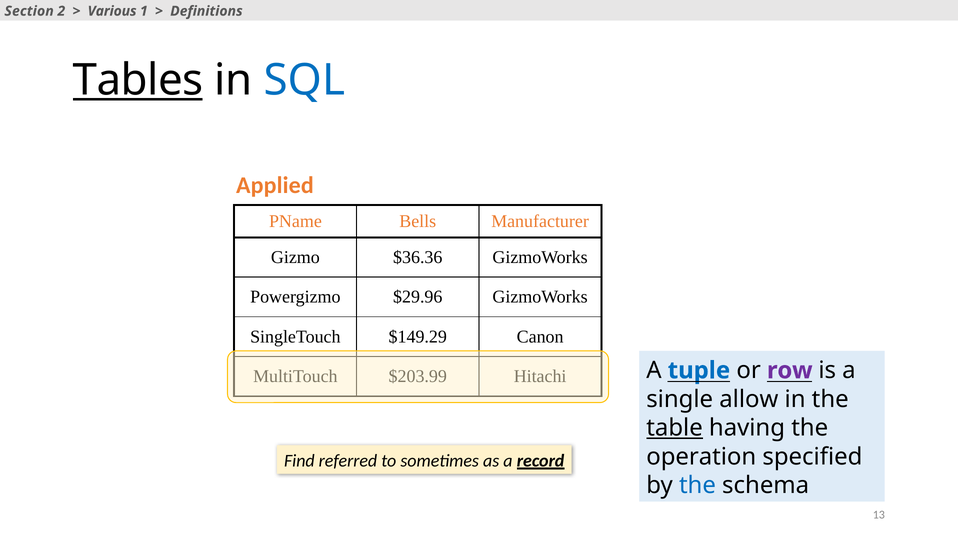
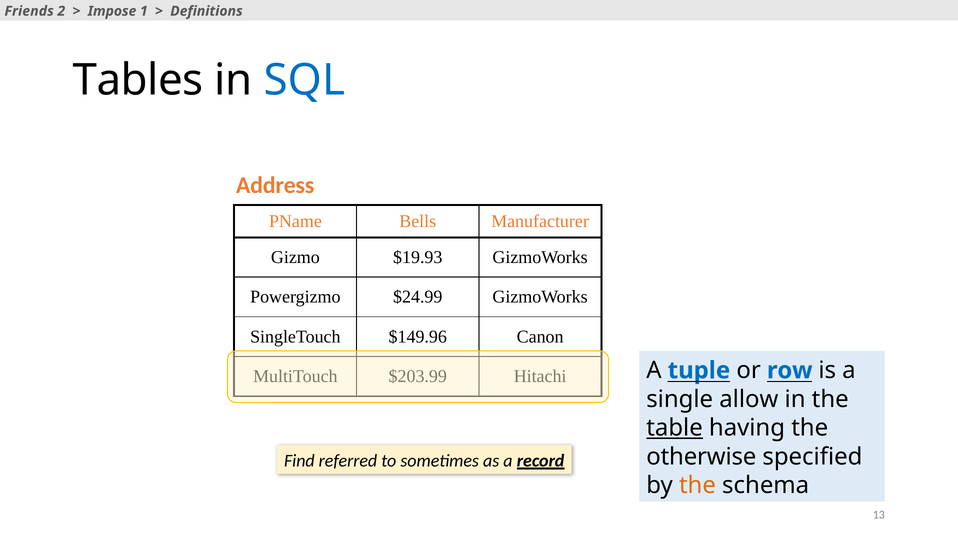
Section: Section -> Friends (29, 11)
Various: Various -> Impose (112, 11)
Tables underline: present -> none (138, 80)
Applied: Applied -> Address (275, 185)
$36.36: $36.36 -> $19.93 (418, 257)
$29.96: $29.96 -> $24.99 (418, 297)
$149.29: $149.29 -> $149.96 (418, 337)
row colour: purple -> blue (790, 370)
operation: operation -> otherwise (701, 457)
the colour: blue -> orange (697, 485)
